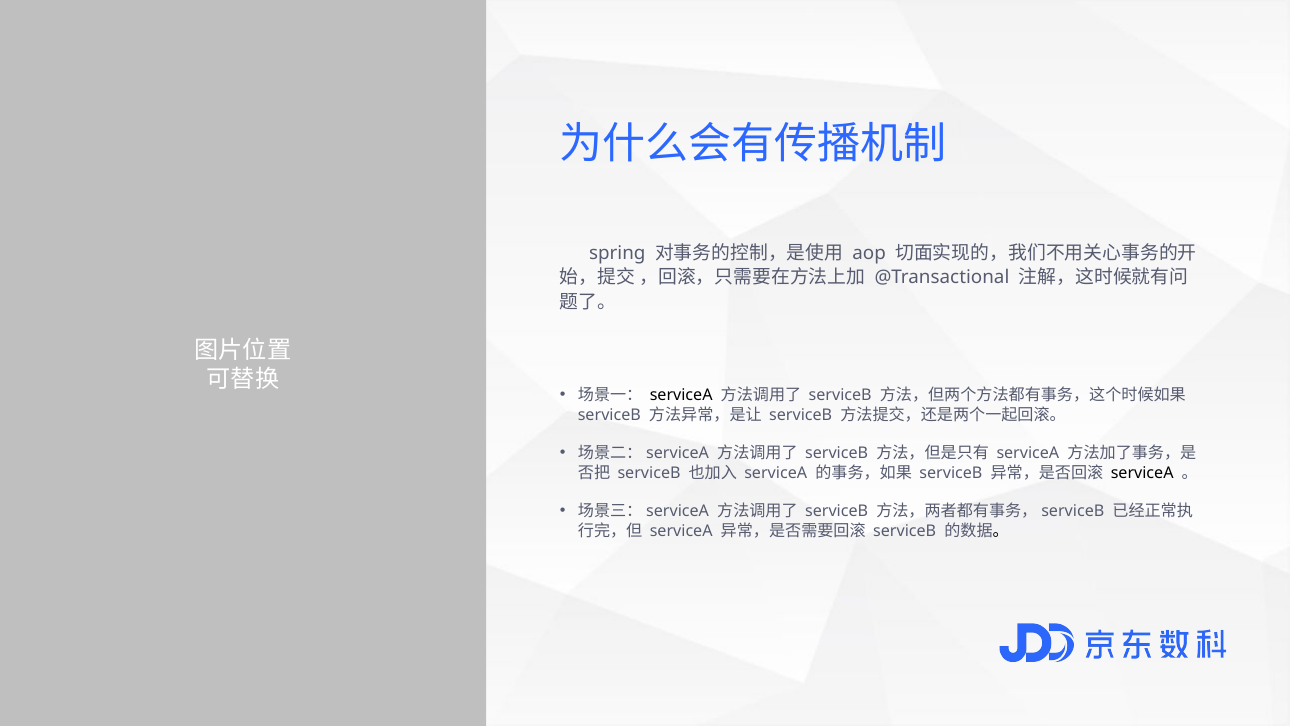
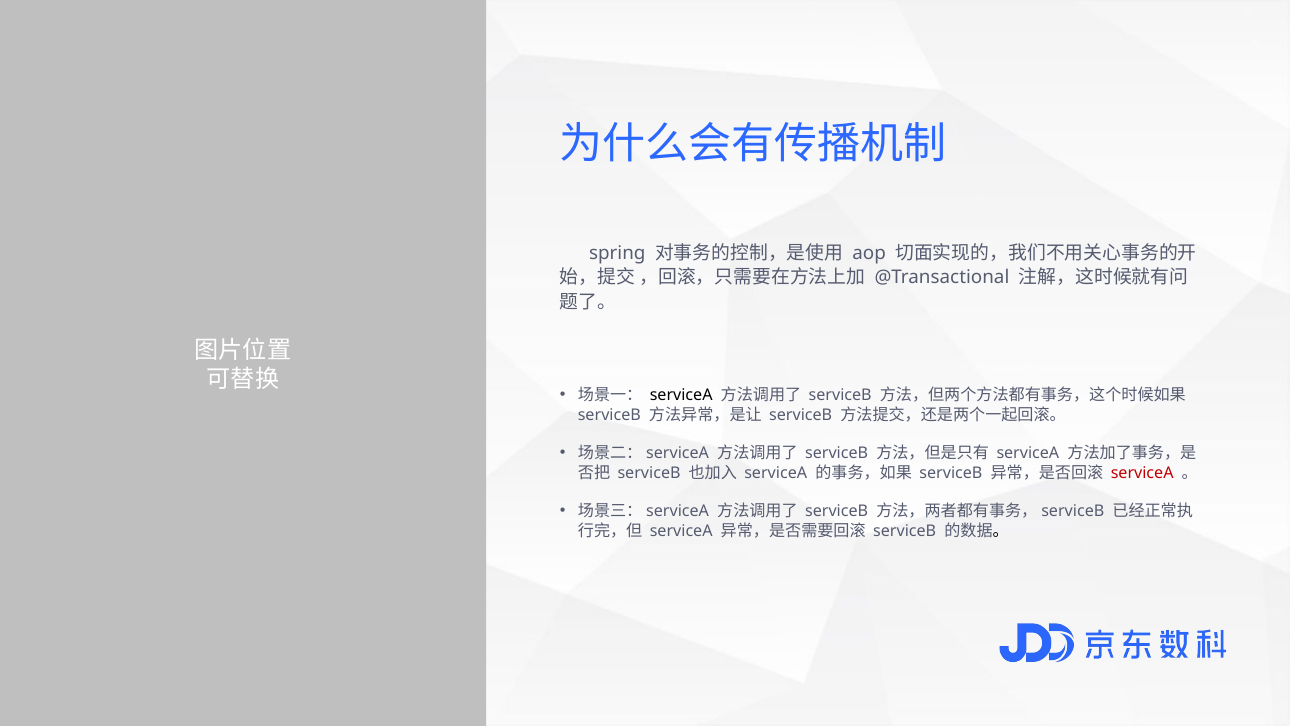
serviceA colour: black -> red (1142, 473)
